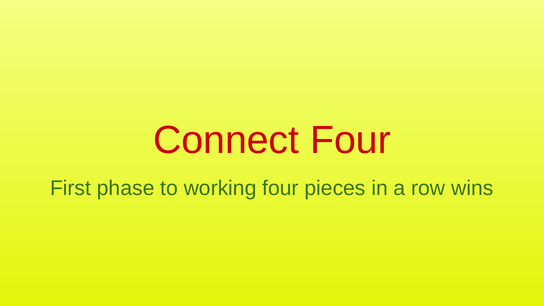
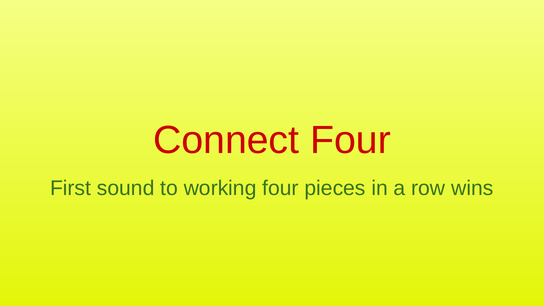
phase: phase -> sound (126, 188)
